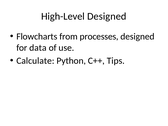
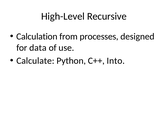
High-Level Designed: Designed -> Recursive (107, 16)
Flowcharts: Flowcharts -> Calculation (37, 36)
Tips: Tips -> Into (116, 61)
